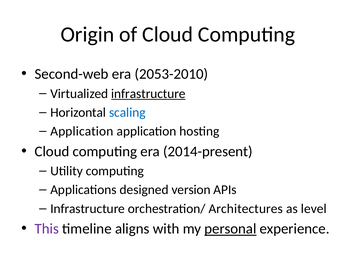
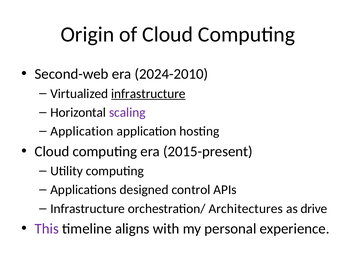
2053-2010: 2053-2010 -> 2024-2010 (171, 74)
scaling colour: blue -> purple (127, 112)
2014-present: 2014-present -> 2015-present (208, 151)
version: version -> control (191, 190)
level: level -> drive (314, 209)
personal underline: present -> none (230, 229)
